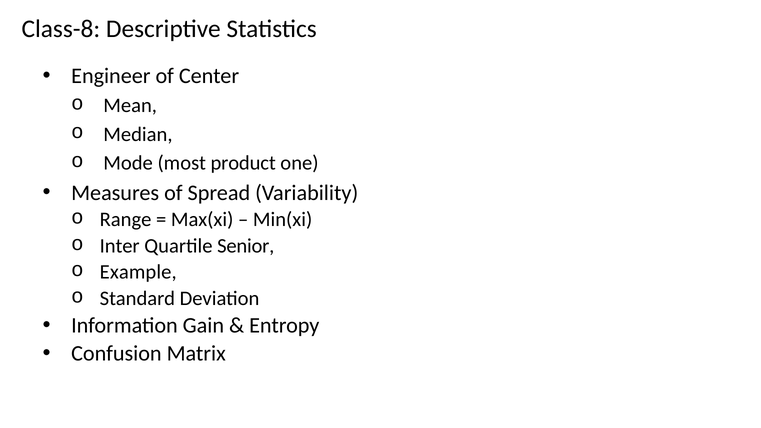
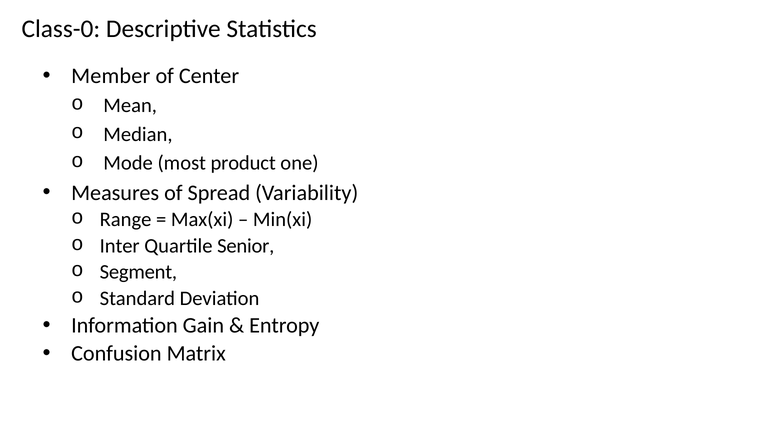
Class-8: Class-8 -> Class-0 (61, 29)
Engineer: Engineer -> Member (111, 76)
Example: Example -> Segment (138, 272)
